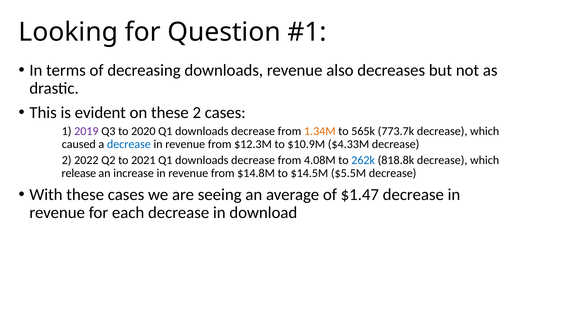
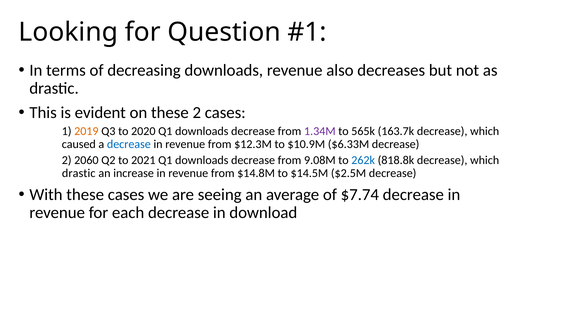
2019 colour: purple -> orange (86, 131)
1.34M colour: orange -> purple (320, 131)
773.7k: 773.7k -> 163.7k (396, 131)
$4.33M: $4.33M -> $6.33M (349, 144)
2022: 2022 -> 2060 (86, 160)
4.08M: 4.08M -> 9.08M (320, 160)
release: release -> drastic (79, 173)
$5.5M: $5.5M -> $2.5M (349, 173)
$1.47: $1.47 -> $7.74 (360, 195)
